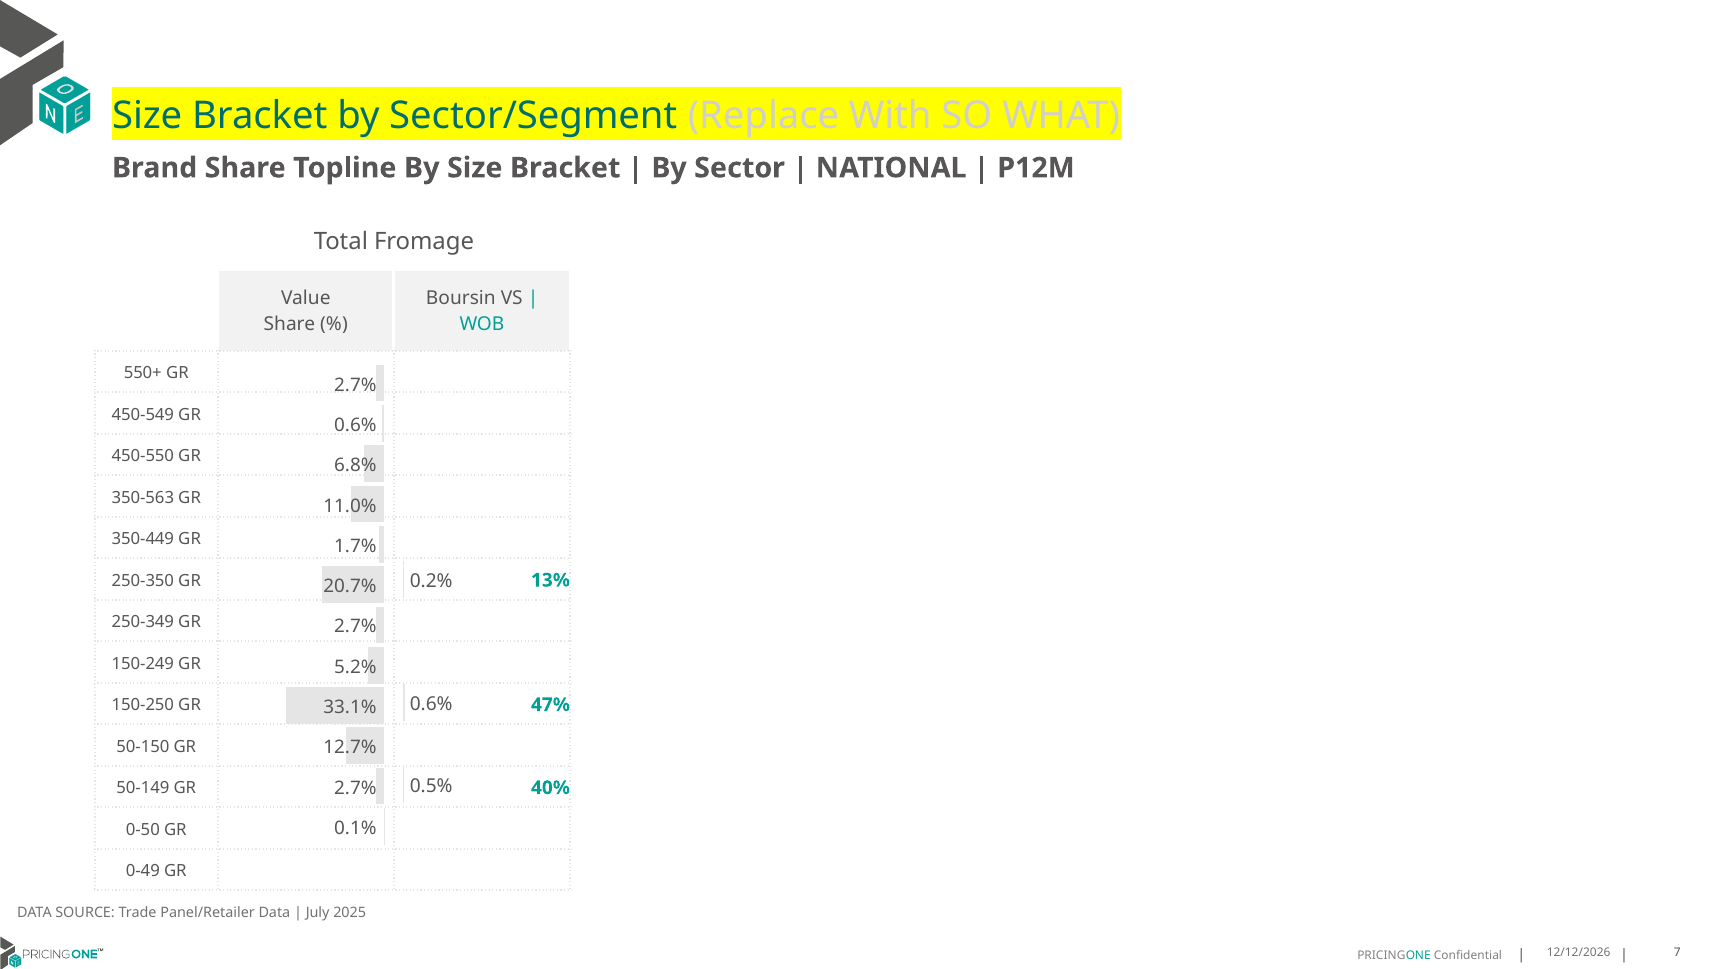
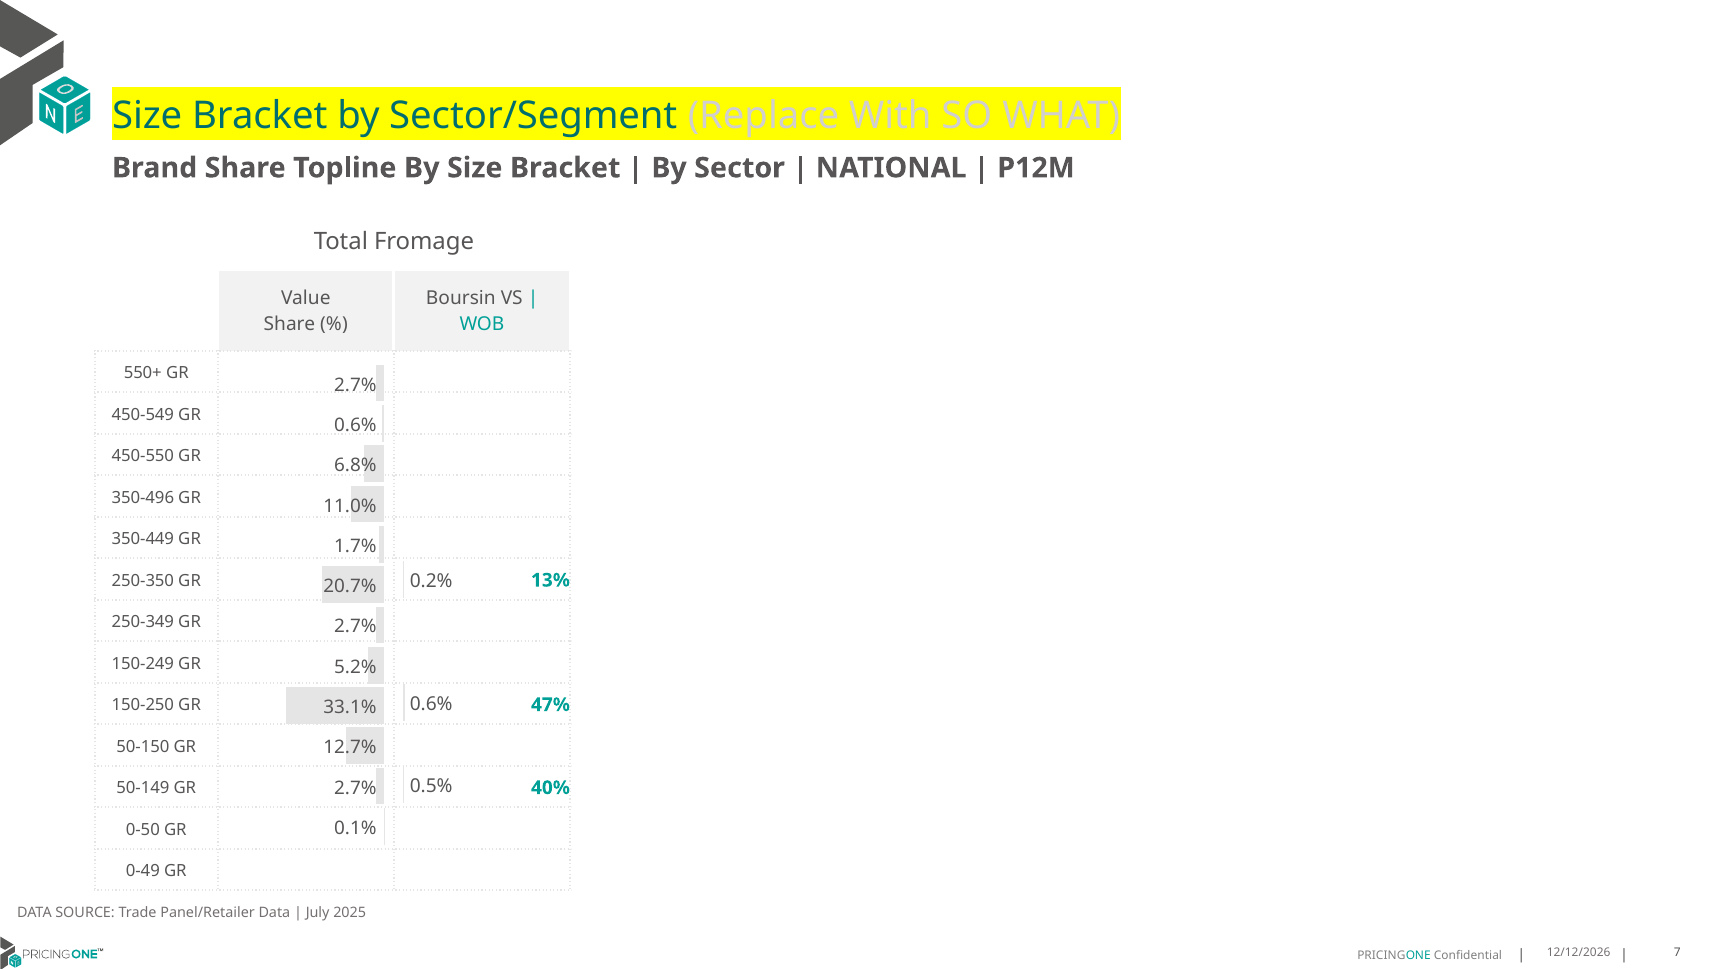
350-563: 350-563 -> 350-496 (143, 498)
